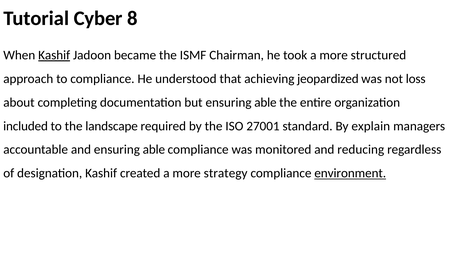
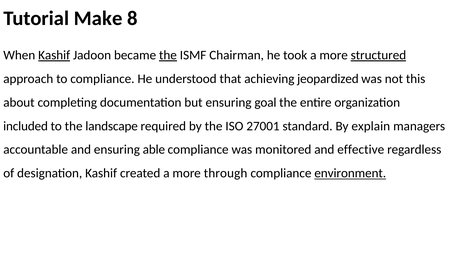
Cyber: Cyber -> Make (98, 18)
the underline: none -> present (168, 55)
structured underline: none -> present (378, 55)
loss: loss -> this (416, 79)
but ensuring able: able -> goal (265, 102)
reducing: reducing -> effective (361, 150)
strategy: strategy -> through (226, 173)
